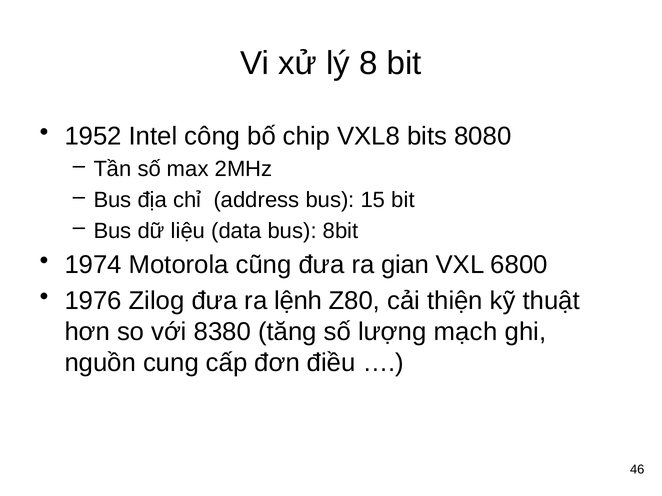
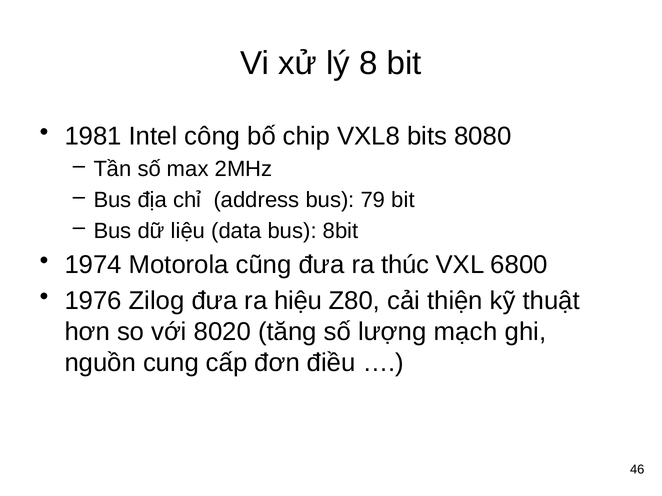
1952: 1952 -> 1981 (93, 136)
15: 15 -> 79 (373, 200)
gian: gian -> thúc (405, 265)
lệnh: lệnh -> hiệu (298, 301)
8380: 8380 -> 8020 (222, 332)
